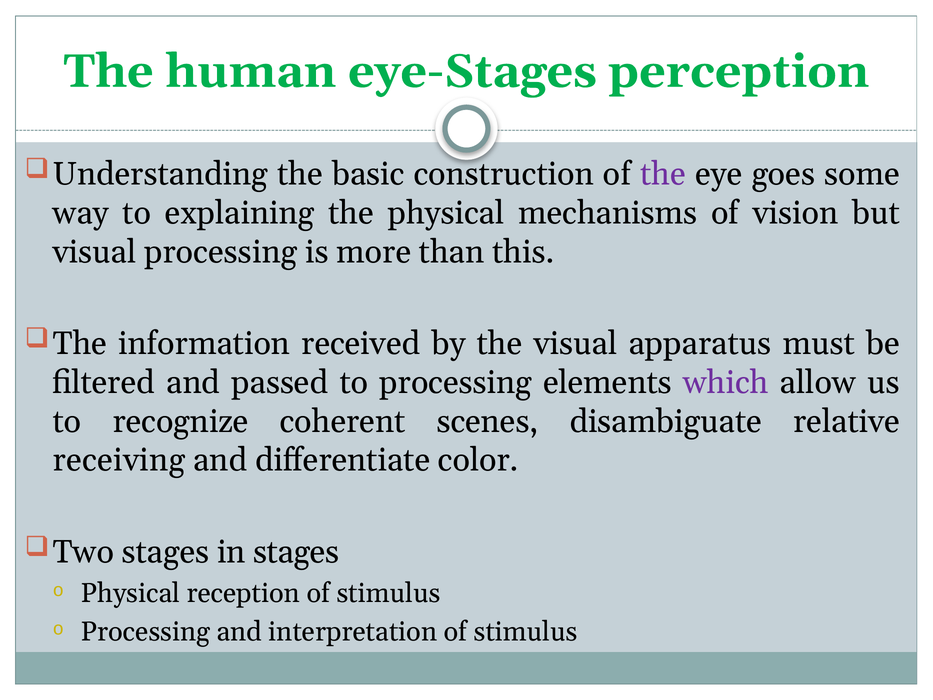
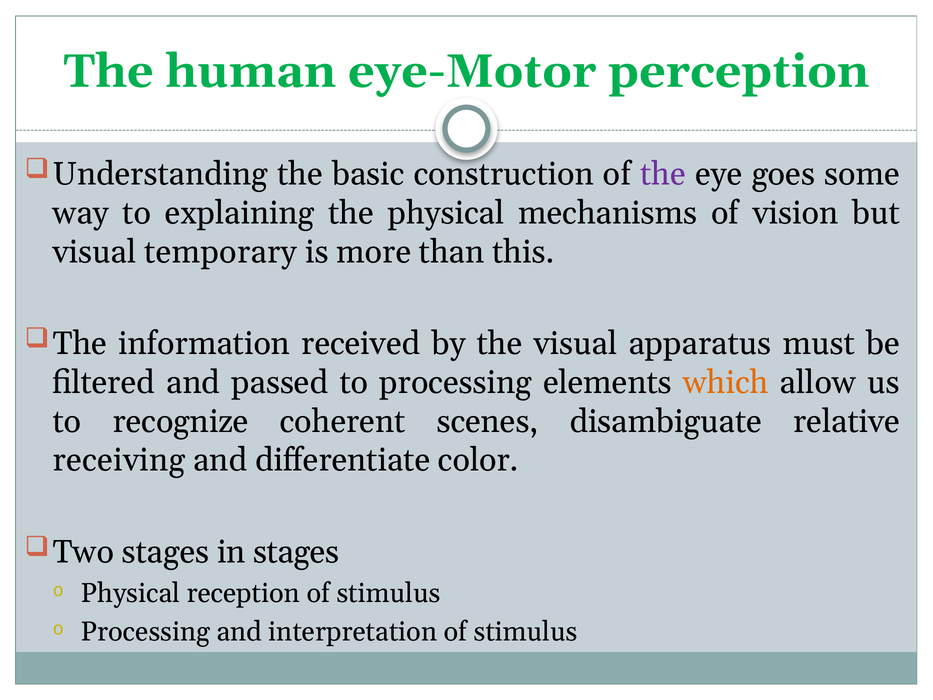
eye-Stages: eye-Stages -> eye-Motor (472, 71)
visual processing: processing -> temporary (221, 252)
which colour: purple -> orange (726, 382)
